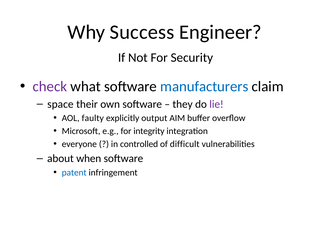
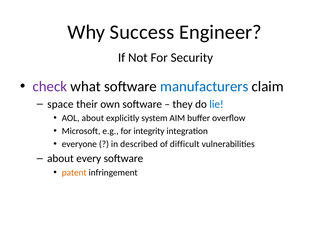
lie colour: purple -> blue (216, 104)
AOL faulty: faulty -> about (93, 118)
output: output -> system (154, 118)
controlled: controlled -> described (139, 144)
when: when -> every (89, 159)
patent colour: blue -> orange (74, 173)
